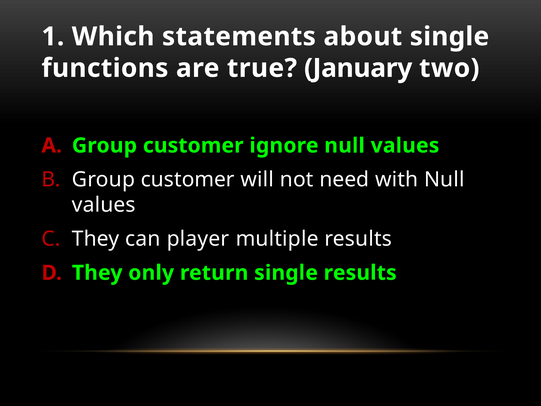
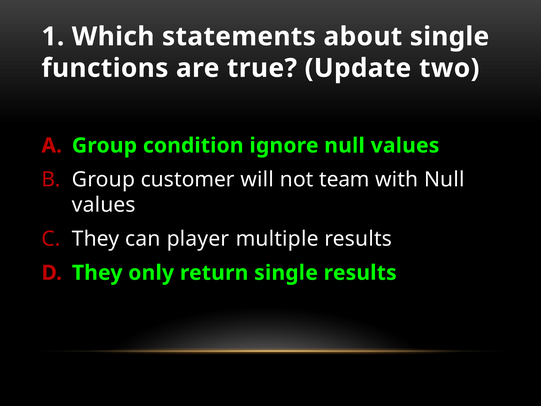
January: January -> Update (358, 68)
customer: customer -> condition (193, 145)
need: need -> team (344, 179)
